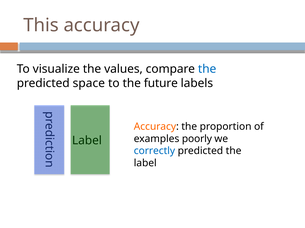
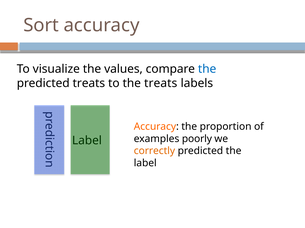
This: This -> Sort (41, 25)
predicted space: space -> treats (89, 84)
the future: future -> treats (161, 84)
correctly colour: blue -> orange (154, 151)
